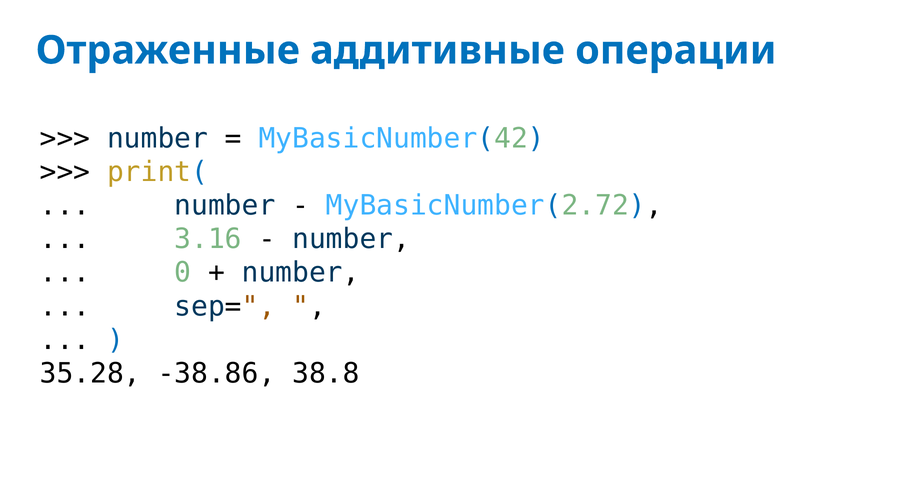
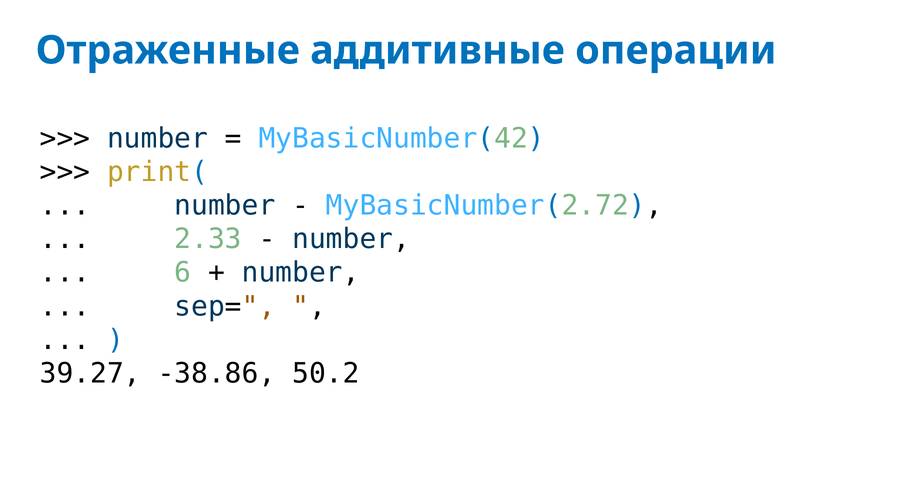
3.16: 3.16 -> 2.33 (208, 239)
0: 0 -> 6 (183, 272)
35.28: 35.28 -> 39.27 (90, 373)
38.8: 38.8 -> 50.2 (326, 373)
